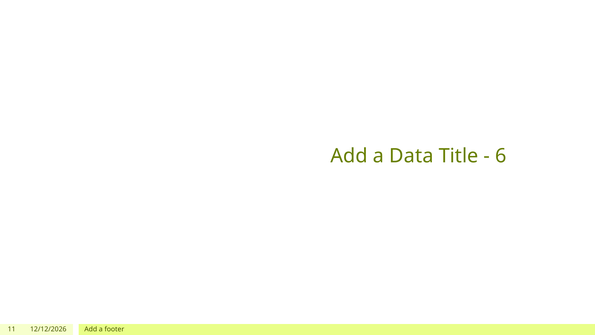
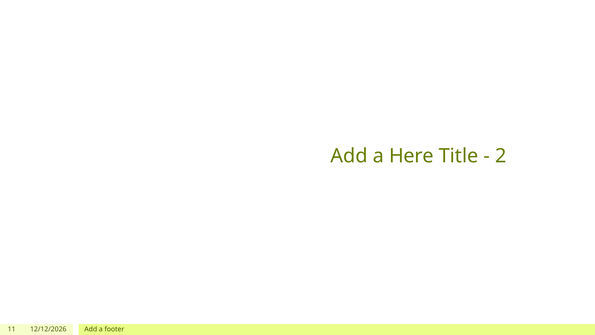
Data: Data -> Here (411, 156)
6: 6 -> 2 (501, 156)
